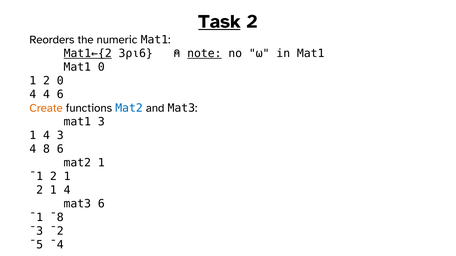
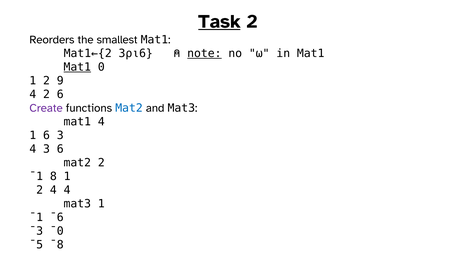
numeric: numeric -> smallest (117, 40)
Mat1←{2 underline: present -> none (88, 54)
Mat1 underline: none -> present (77, 67)
2 0: 0 -> 9 (60, 81)
4 4: 4 -> 2 (46, 95)
Create colour: orange -> purple (46, 108)
mat1 3: 3 -> 4 (101, 122)
4: 4 -> 6 (46, 136)
4 8: 8 -> 3 (46, 149)
mat2 1: 1 -> 2 (101, 163)
¯1 2: 2 -> 8 (53, 177)
1: 1 -> 4 (53, 190)
mat3 6: 6 -> 1 (101, 204)
¯8: ¯8 -> ¯6 (57, 218)
¯2: ¯2 -> ¯0 (57, 231)
¯4: ¯4 -> ¯8 (57, 245)
